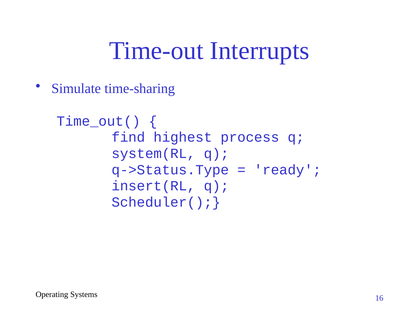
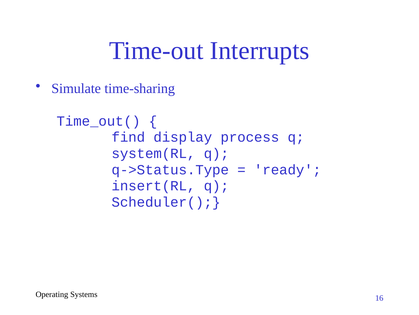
highest: highest -> display (183, 137)
